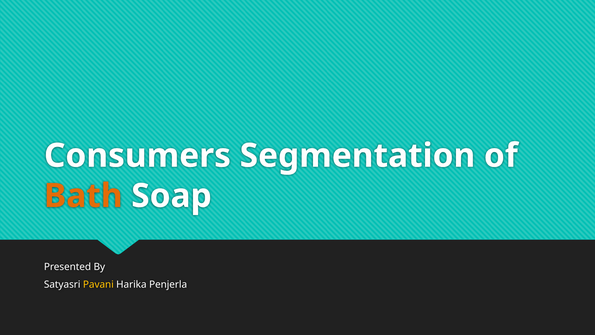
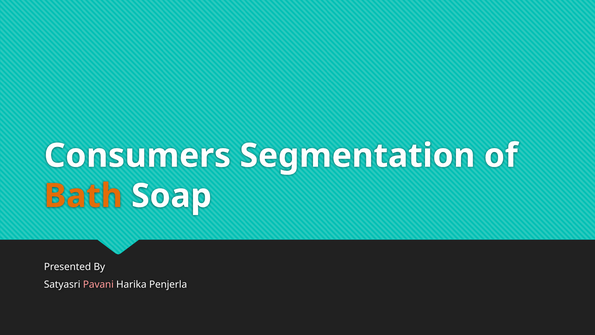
Pavani colour: yellow -> pink (98, 284)
